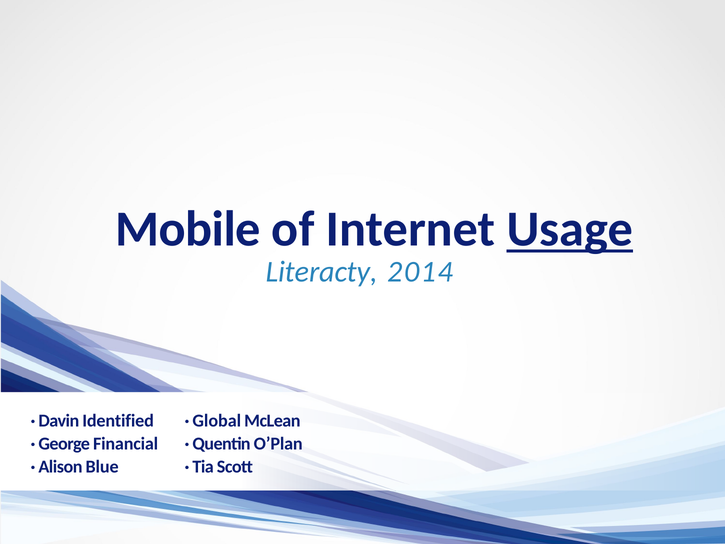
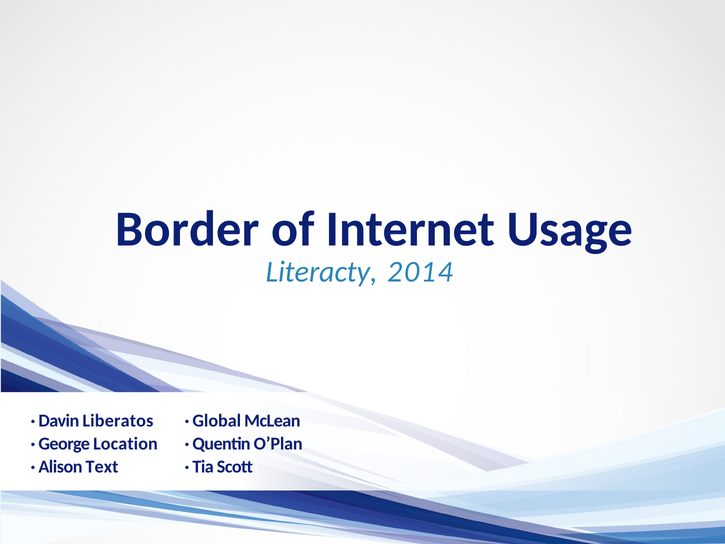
Mobile: Mobile -> Border (188, 229)
Usage underline: present -> none (570, 229)
Identified: Identified -> Liberatos (118, 420)
Financial: Financial -> Location (125, 444)
Blue: Blue -> Text (102, 467)
